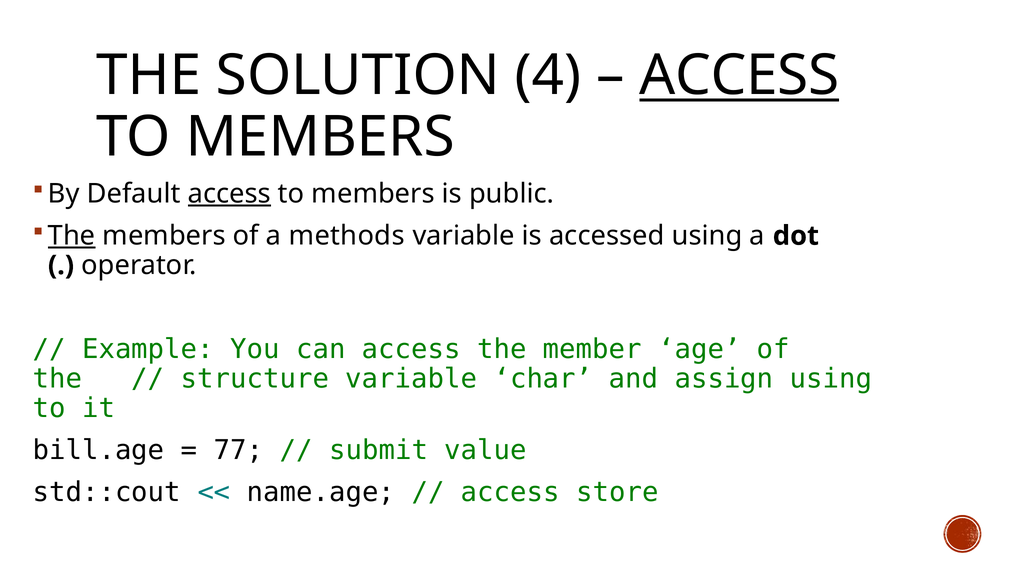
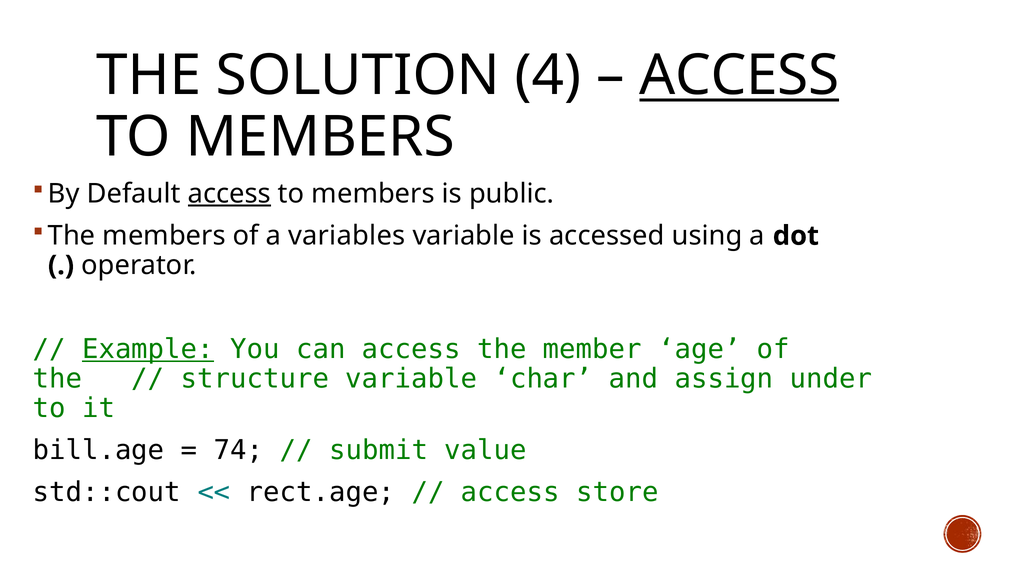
The underline: present -> none (72, 236)
methods: methods -> variables (347, 236)
Example underline: none -> present (148, 350)
assign using: using -> under (831, 379)
77: 77 -> 74 (238, 451)
name.age: name.age -> rect.age (321, 493)
